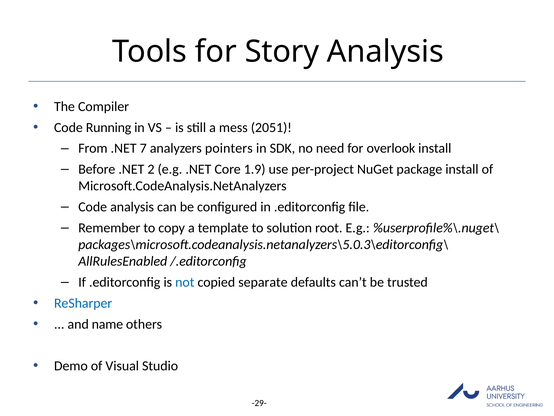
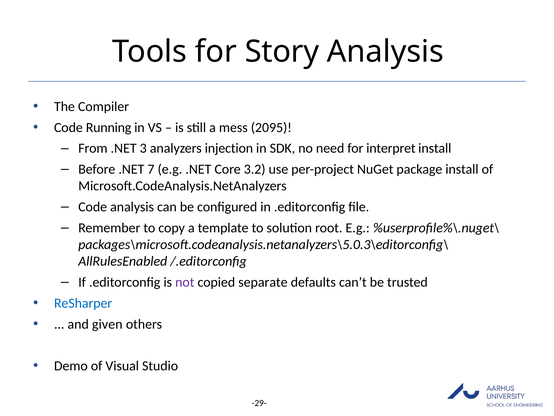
2051: 2051 -> 2095 (271, 127)
7: 7 -> 3 (143, 148)
pointers: pointers -> injection (229, 148)
overlook: overlook -> interpret (391, 148)
2: 2 -> 7 (151, 169)
1.9: 1.9 -> 3.2 (255, 169)
not colour: blue -> purple (185, 282)
name: name -> given (107, 324)
